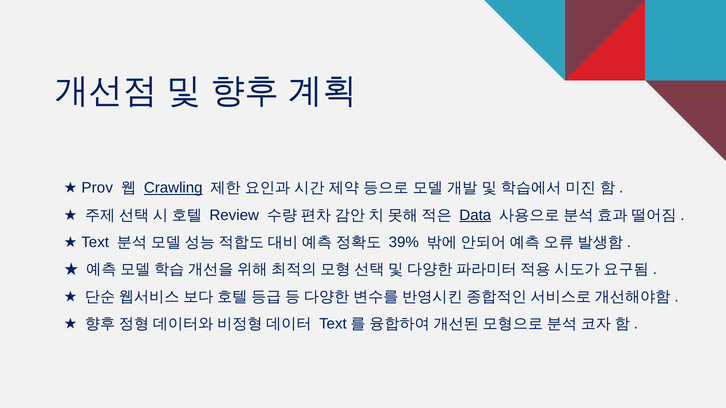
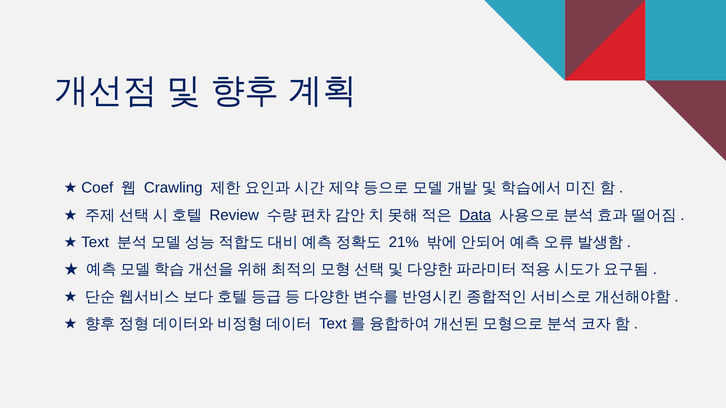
Prov: Prov -> Coef (97, 188)
Crawling underline: present -> none (173, 188)
39%: 39% -> 21% (404, 242)
